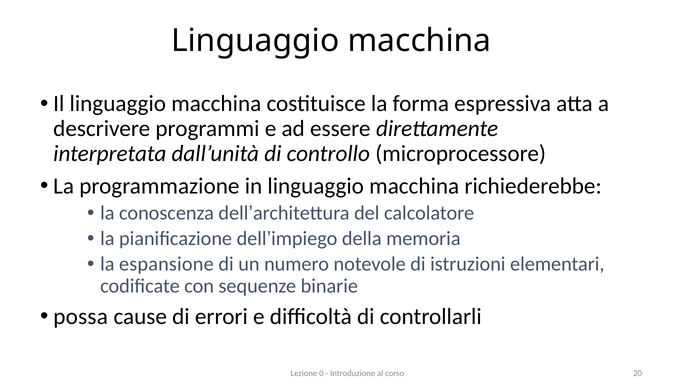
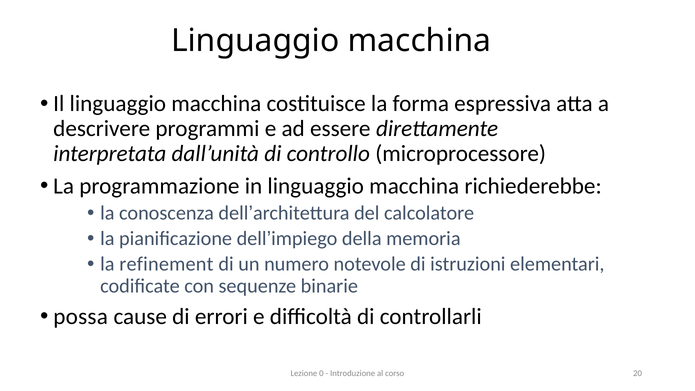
espansione: espansione -> refinement (166, 264)
